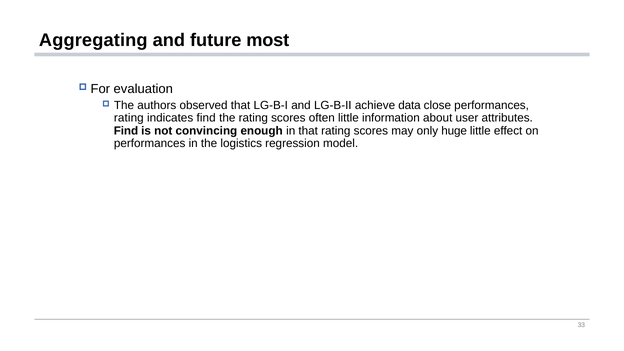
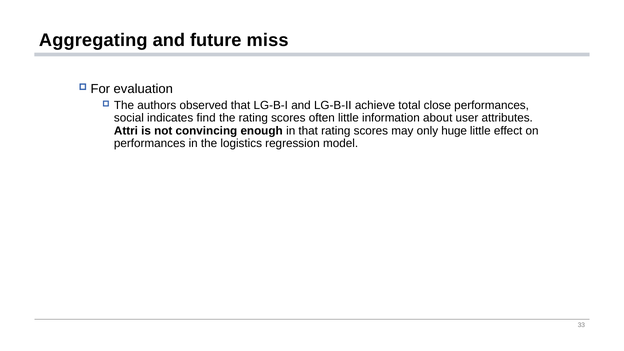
most: most -> miss (268, 40)
data: data -> total (409, 105)
rating: rating -> social (129, 118)
Find: Find -> Attri (126, 131)
